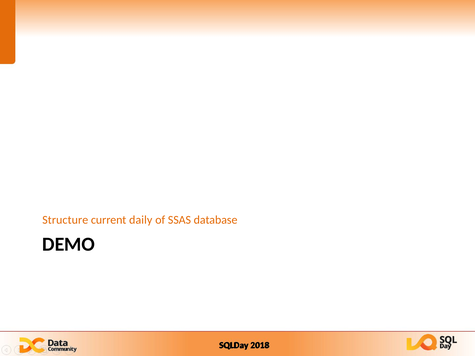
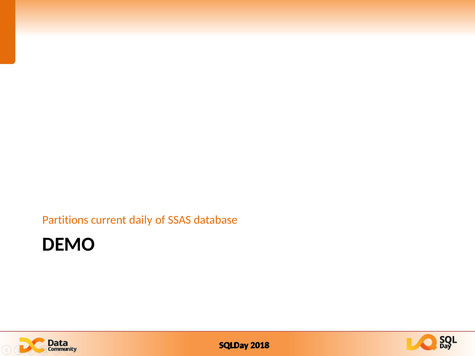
Structure: Structure -> Partitions (65, 220)
